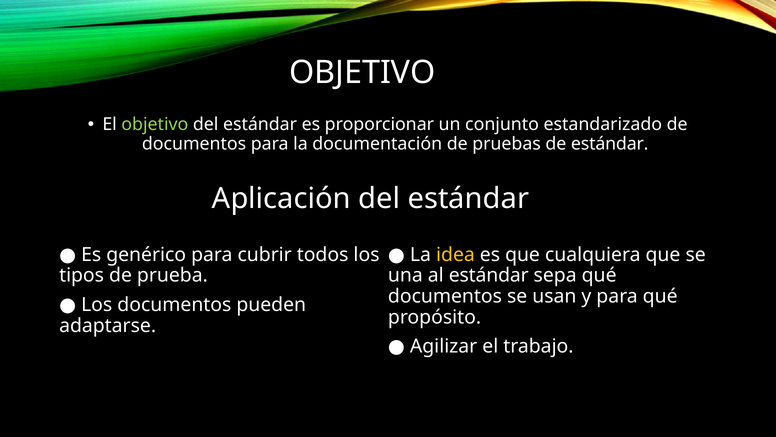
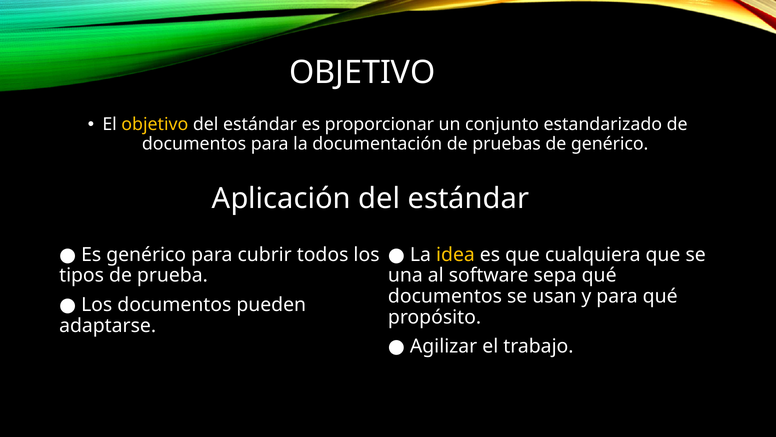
objetivo colour: light green -> yellow (155, 124)
de estándar: estándar -> genérico (610, 144)
al estándar: estándar -> software (489, 275)
